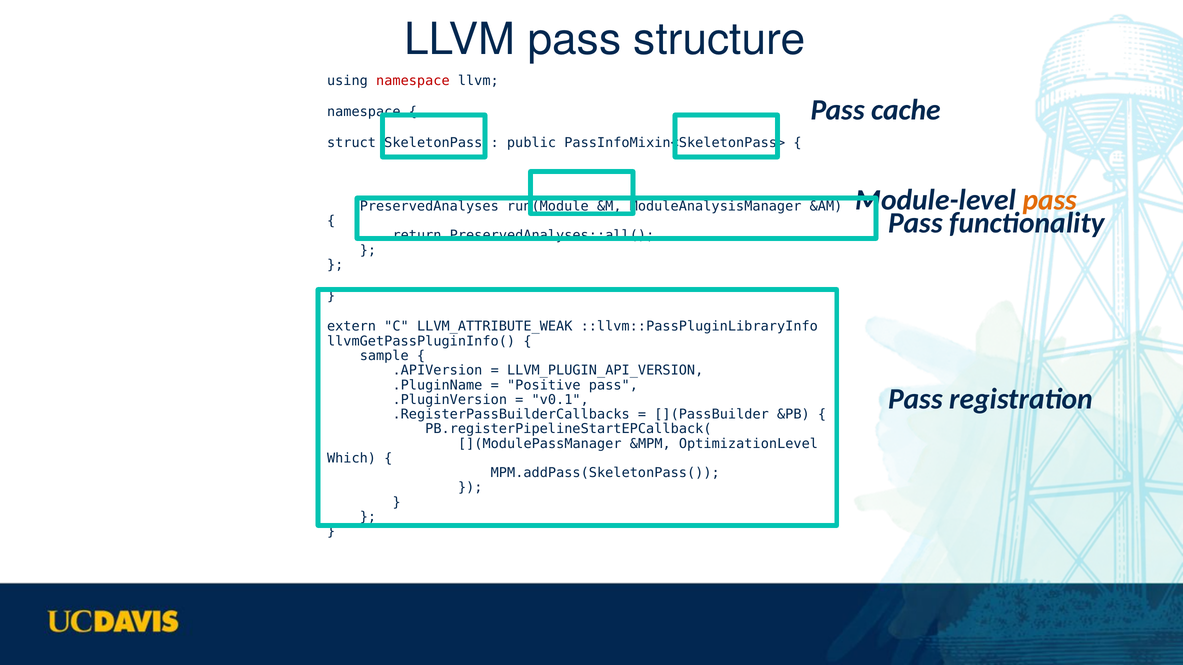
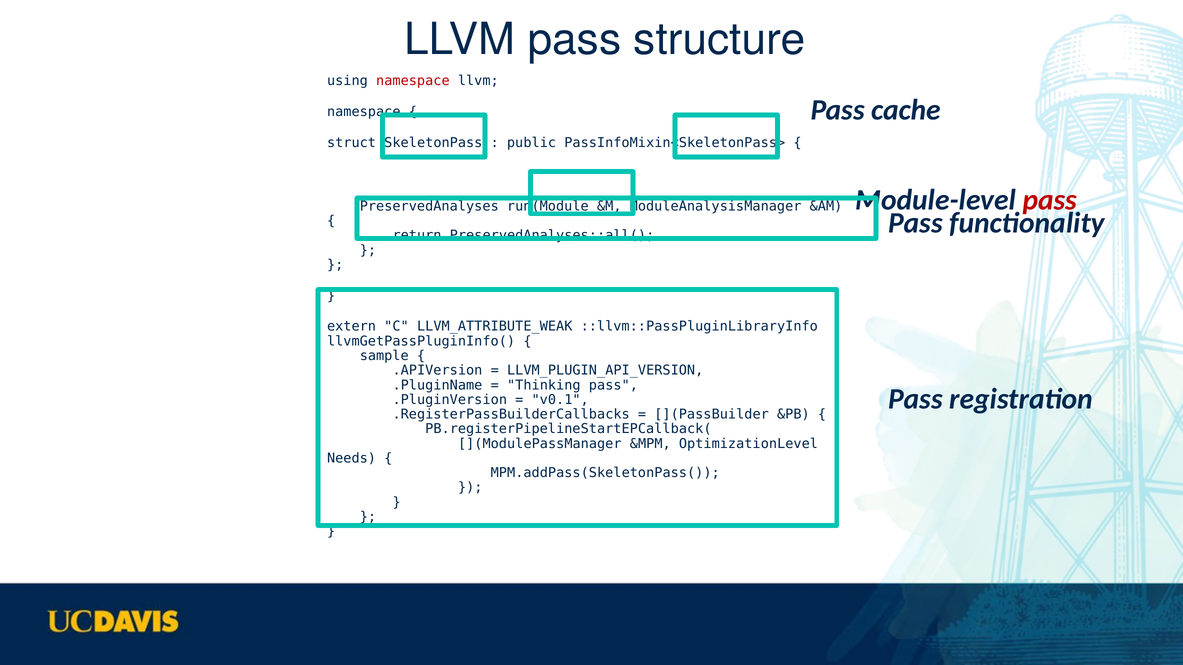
pass colour: orange -> red (1050, 200)
Positive: Positive -> Thinking (544, 385)
Which: Which -> Needs (352, 458)
